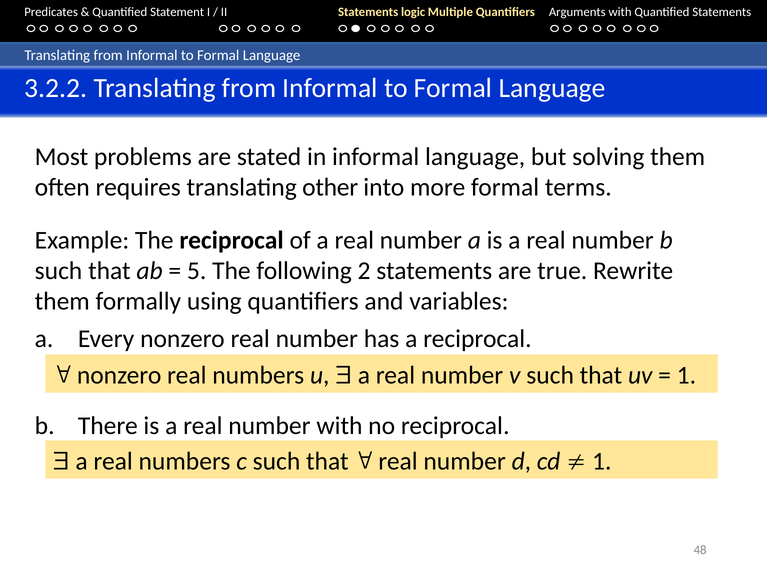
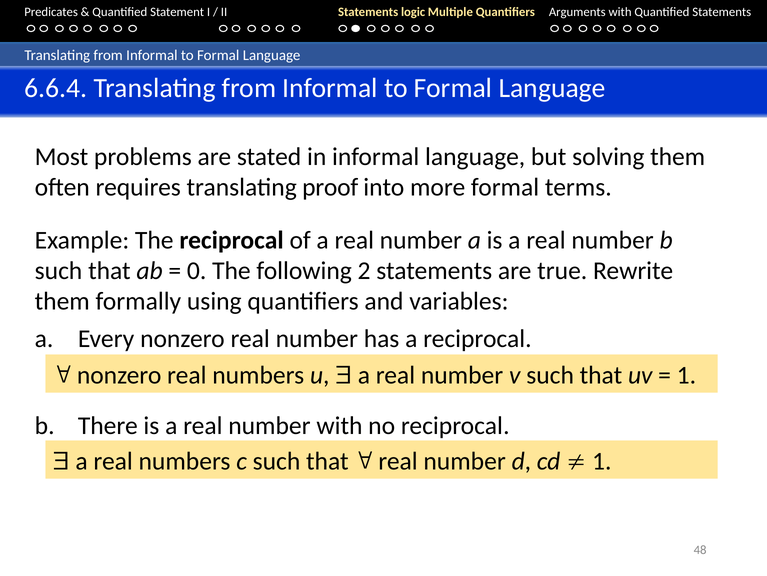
3.2.2: 3.2.2 -> 6.6.4 (56, 88)
other: other -> proof (330, 187)
5: 5 -> 0 (197, 270)
